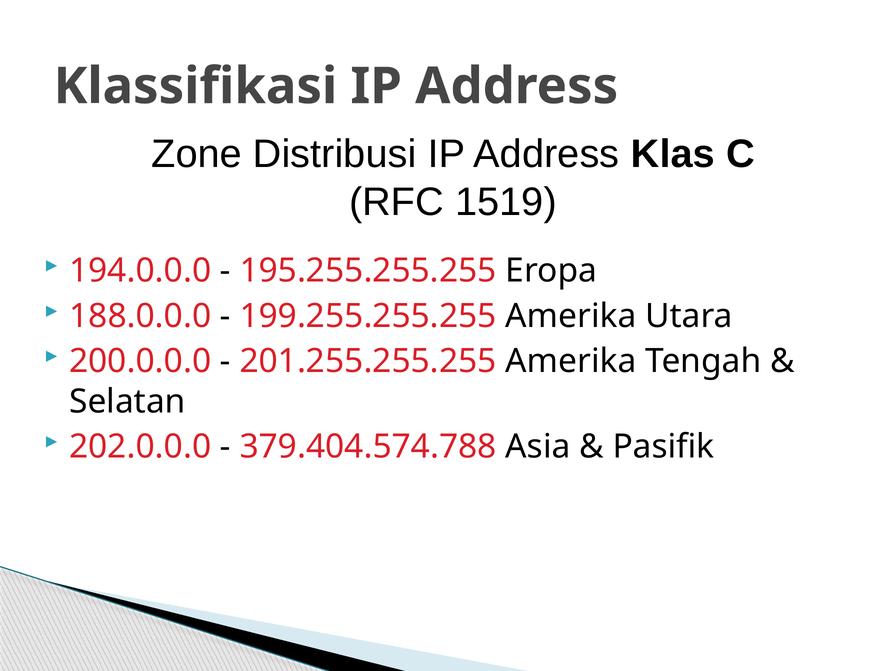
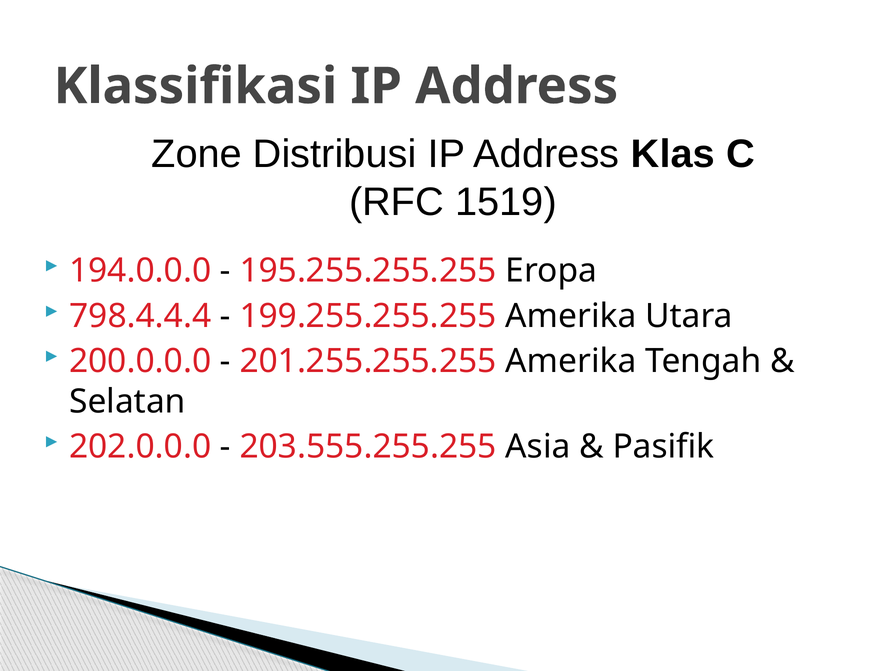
188.0.0.0: 188.0.0.0 -> 798.4.4.4 (140, 316)
379.404.574.788: 379.404.574.788 -> 203.555.255.255 (368, 447)
